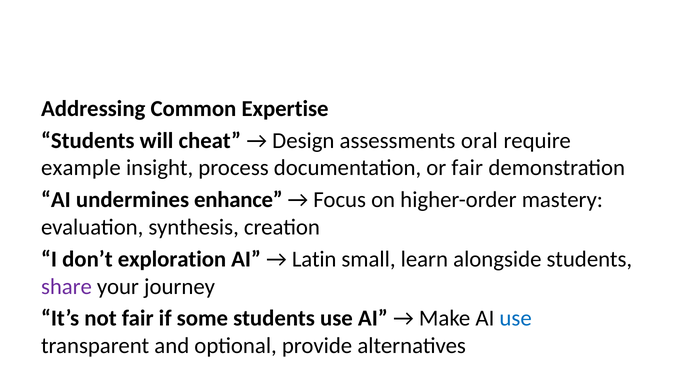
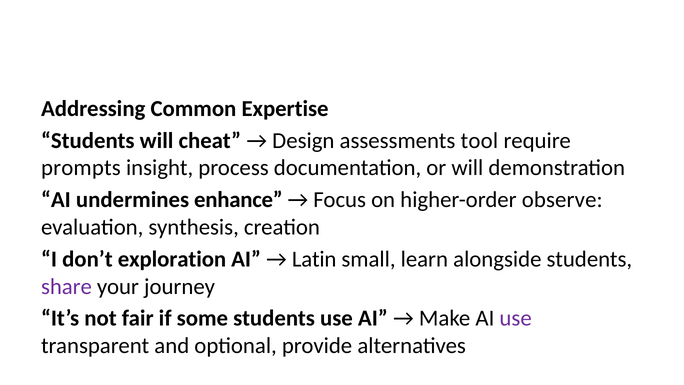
oral: oral -> tool (479, 140)
example: example -> prompts (81, 168)
or fair: fair -> will (467, 168)
mastery: mastery -> observe (562, 200)
use colour: blue -> purple (516, 318)
